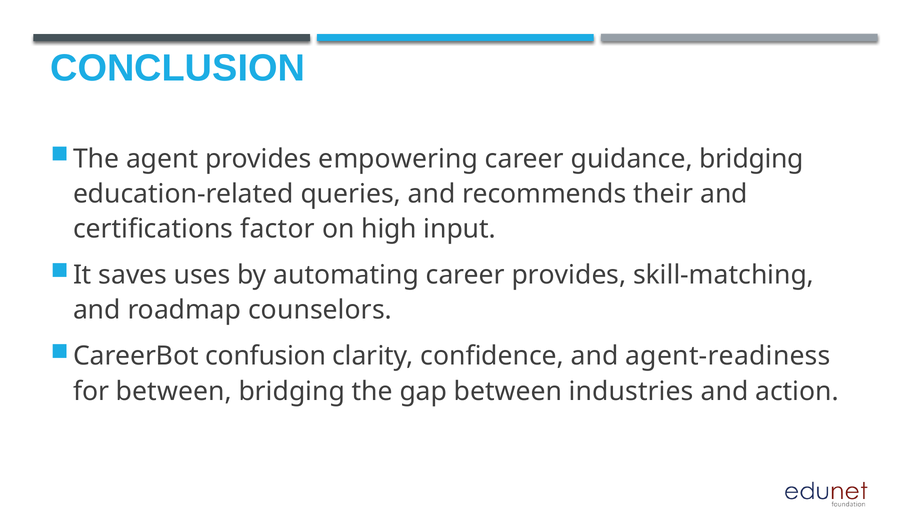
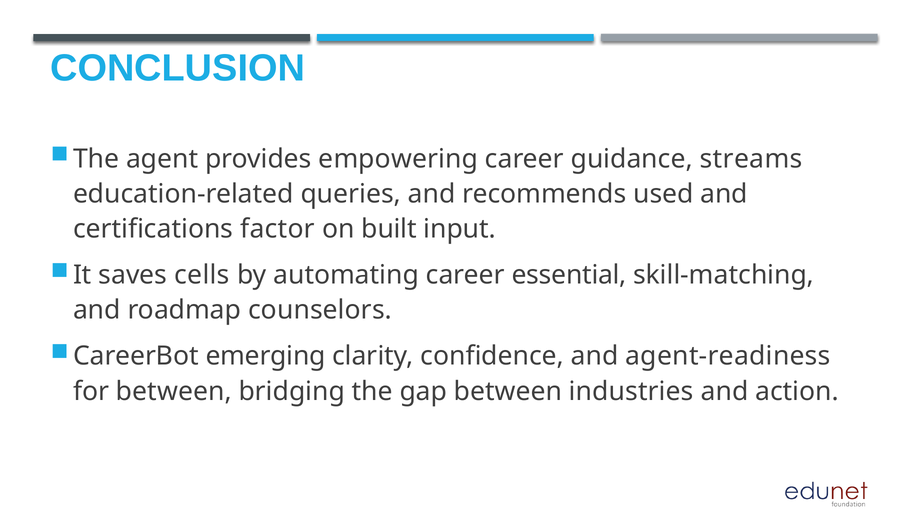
guidance bridging: bridging -> streams (751, 159)
their: their -> used (663, 194)
high: high -> built (389, 229)
uses: uses -> cells (202, 275)
career provides: provides -> essential (569, 275)
confusion: confusion -> emerging (266, 356)
